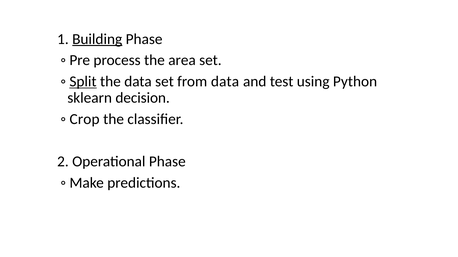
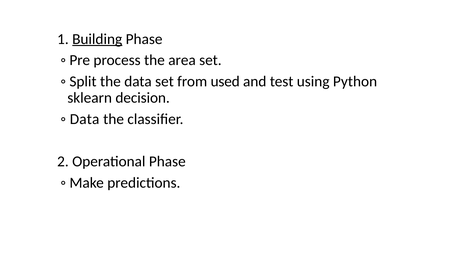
Split underline: present -> none (83, 82)
from data: data -> used (225, 82)
Crop: Crop -> Data (85, 119)
